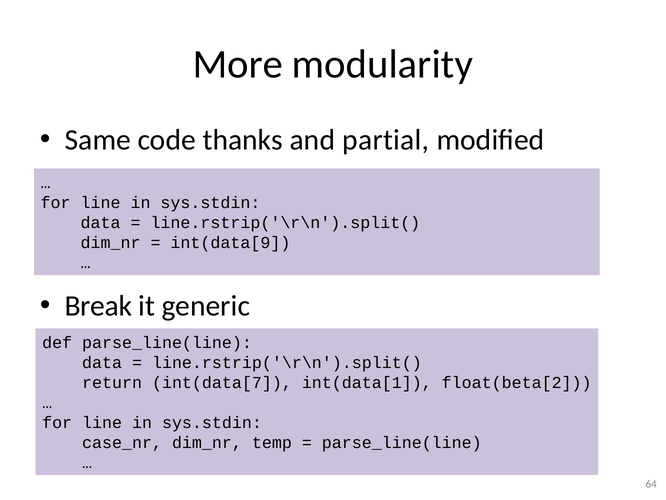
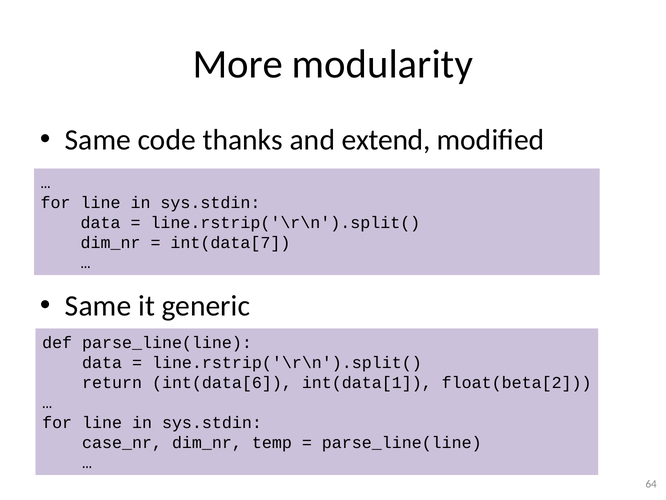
partial: partial -> extend (386, 140)
int(data[9: int(data[9 -> int(data[7 (230, 243)
Break: Break -> Same (98, 306)
int(data[7: int(data[7 -> int(data[6 (222, 382)
